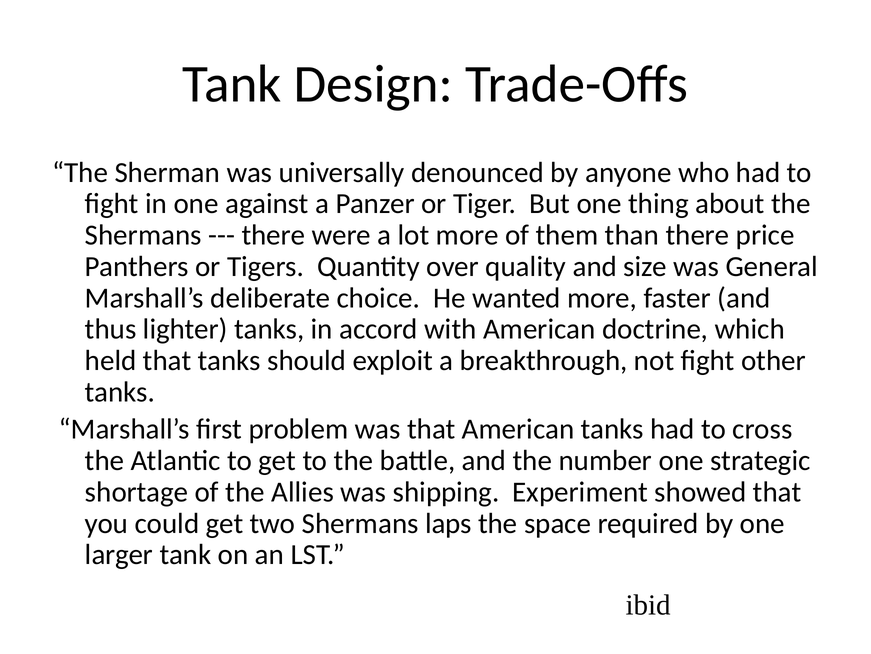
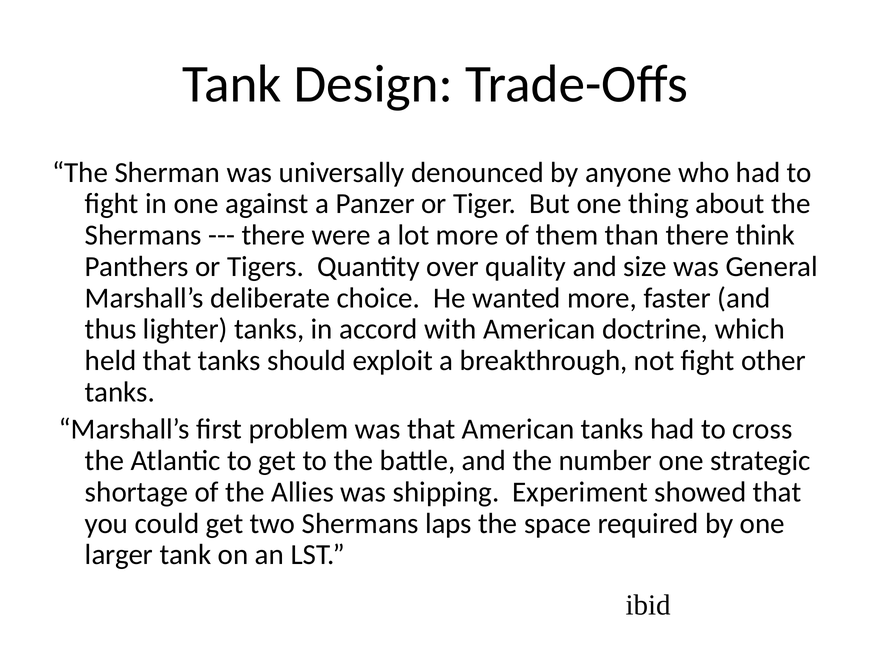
price: price -> think (765, 235)
